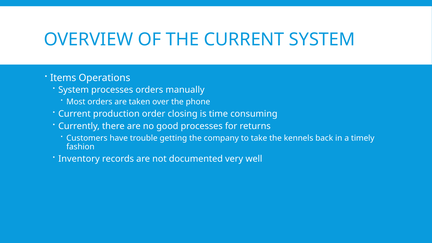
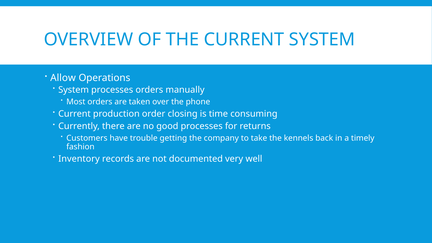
Items: Items -> Allow (63, 78)
